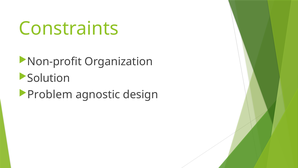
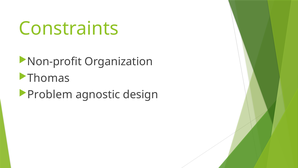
Solution: Solution -> Thomas (48, 78)
